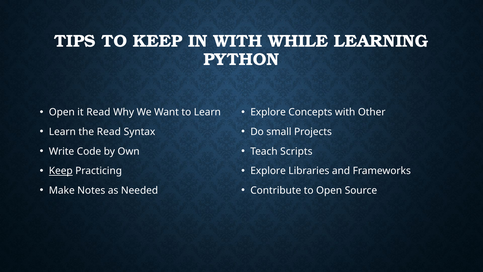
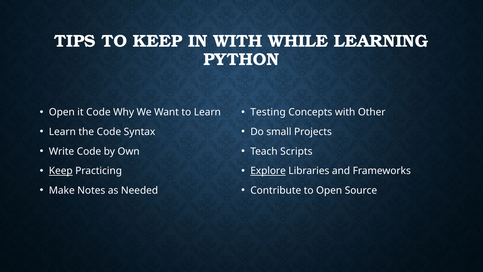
it Read: Read -> Code (98, 112)
Explore: Explore -> Testing (268, 112)
the Read: Read -> Code (109, 132)
Explore underline: none -> present (268, 171)
